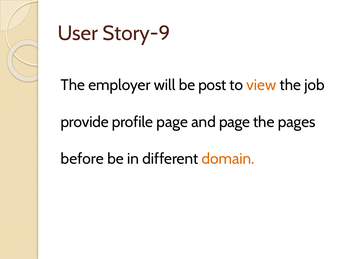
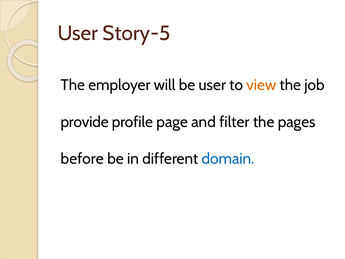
Story-9: Story-9 -> Story-5 (136, 33)
be post: post -> user (212, 85)
and page: page -> filter (234, 122)
domain colour: orange -> blue (228, 159)
